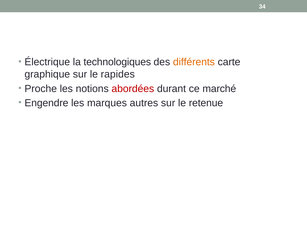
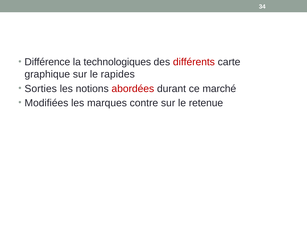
Électrique: Électrique -> Différence (47, 62)
différents colour: orange -> red (194, 62)
Proche: Proche -> Sorties (41, 89)
Engendre: Engendre -> Modifiées (46, 103)
autres: autres -> contre (144, 103)
